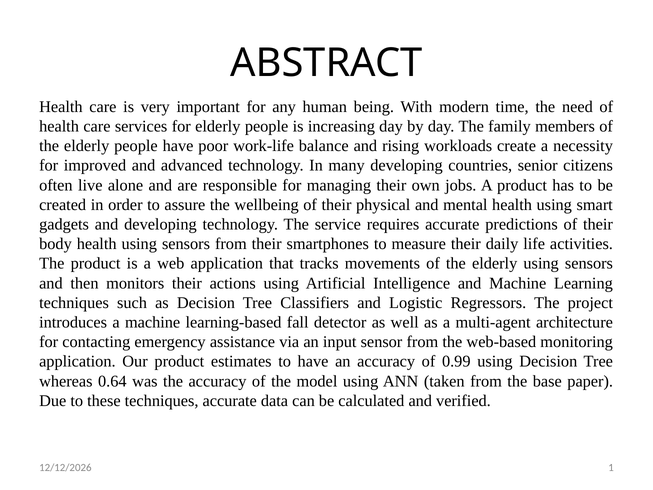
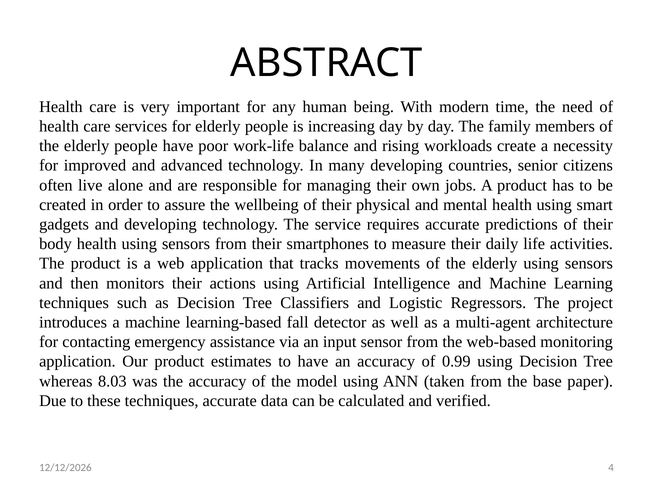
0.64: 0.64 -> 8.03 (112, 381)
1: 1 -> 4 (611, 468)
